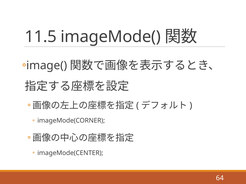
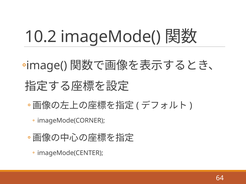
11.5: 11.5 -> 10.2 (41, 37)
